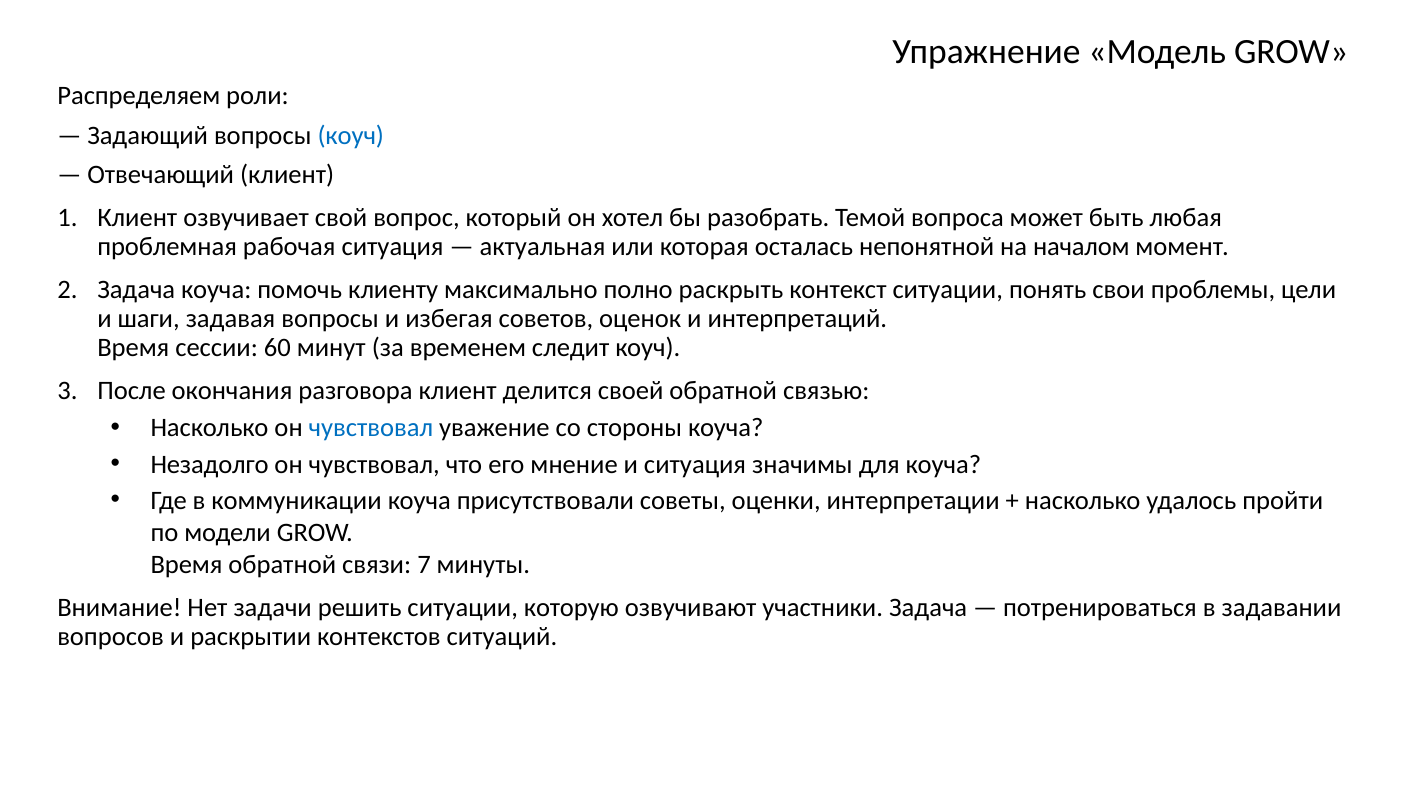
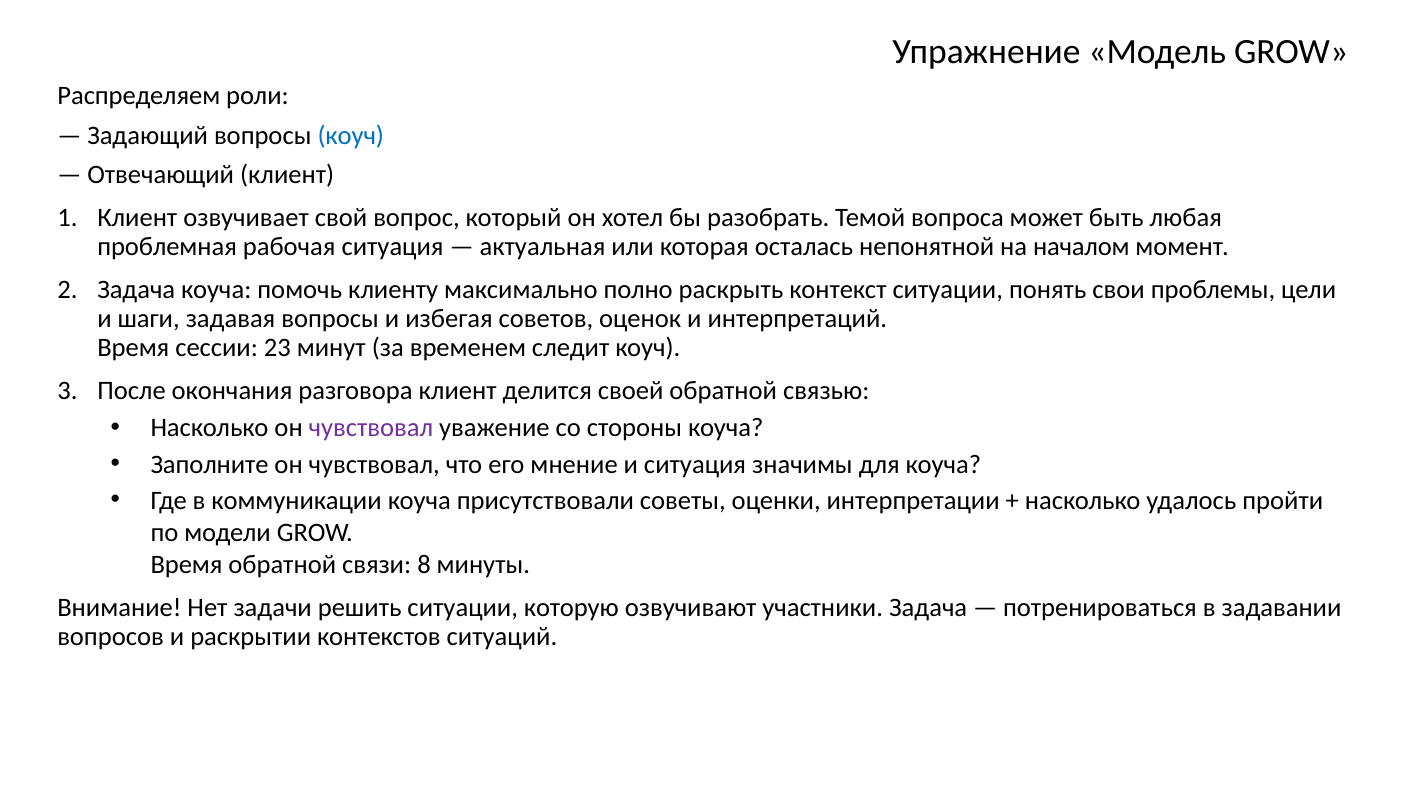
60: 60 -> 23 (277, 348)
чувствовал colour: blue -> purple (371, 428)
Незадолго: Незадолго -> Заполните (209, 464)
7: 7 -> 8 (424, 565)
